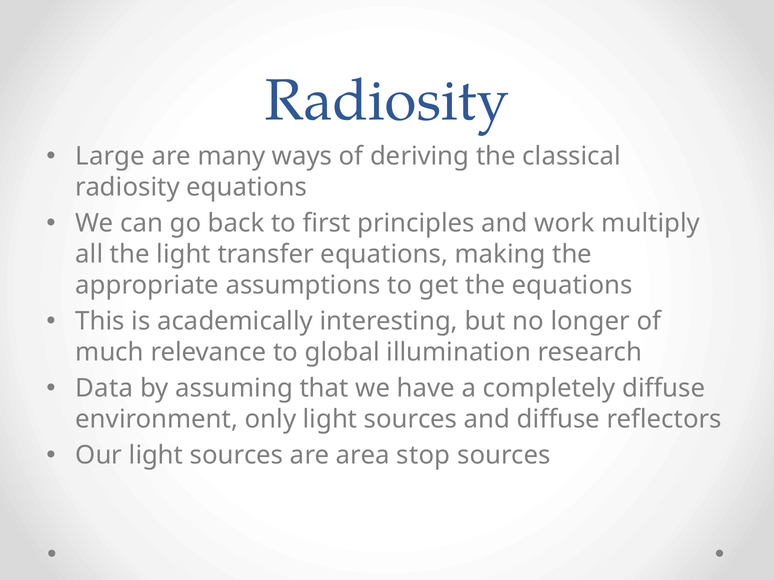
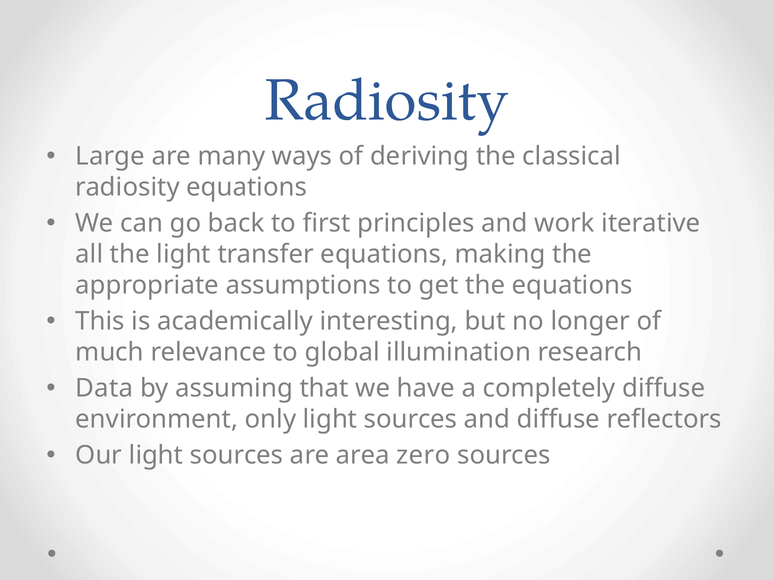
multiply: multiply -> iterative (651, 224)
stop: stop -> zero (423, 456)
